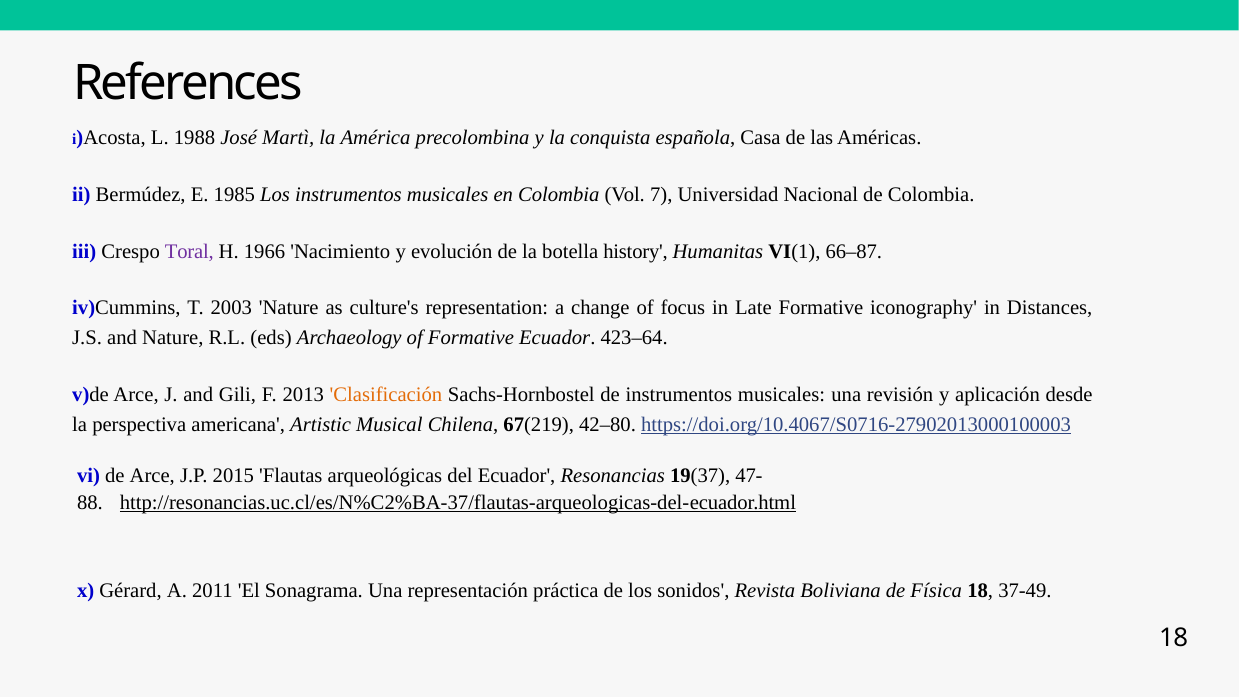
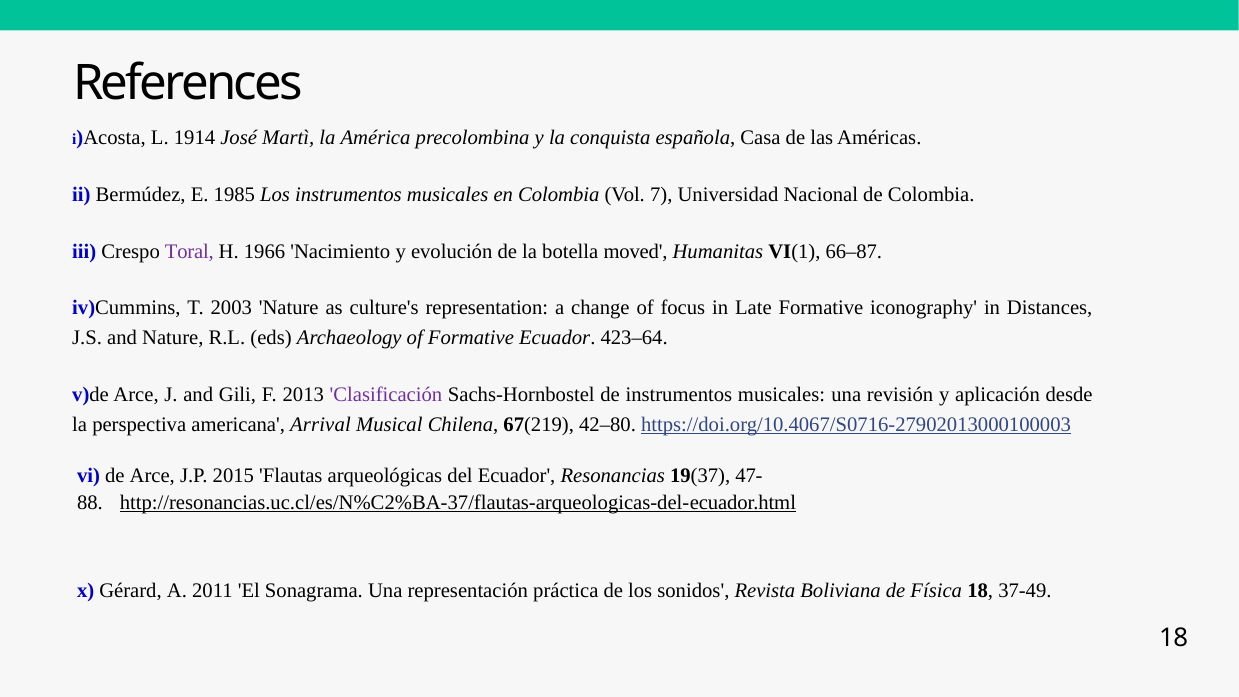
1988: 1988 -> 1914 (195, 138)
history: history -> moved (636, 251)
Clasificación colour: orange -> purple (386, 394)
Artistic: Artistic -> Arrival (320, 424)
